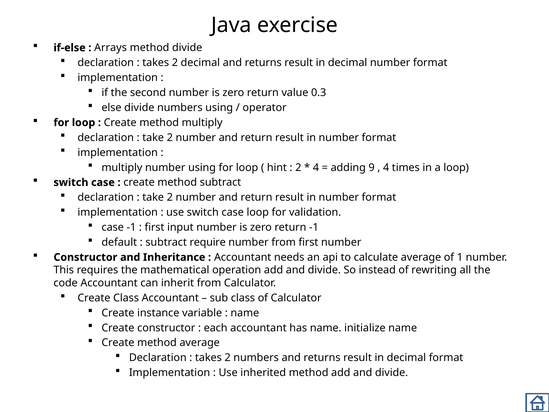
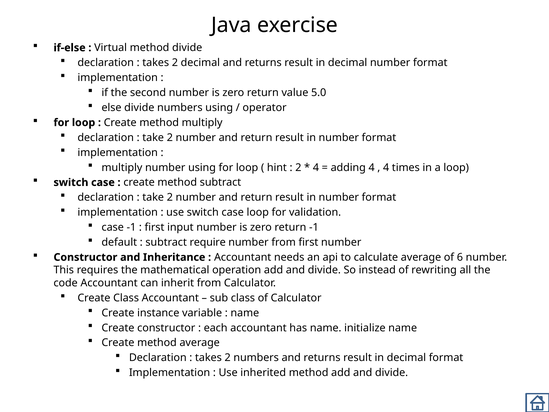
Arrays: Arrays -> Virtual (111, 48)
0.3: 0.3 -> 5.0 (319, 93)
adding 9: 9 -> 4 (372, 167)
1: 1 -> 6 (460, 257)
